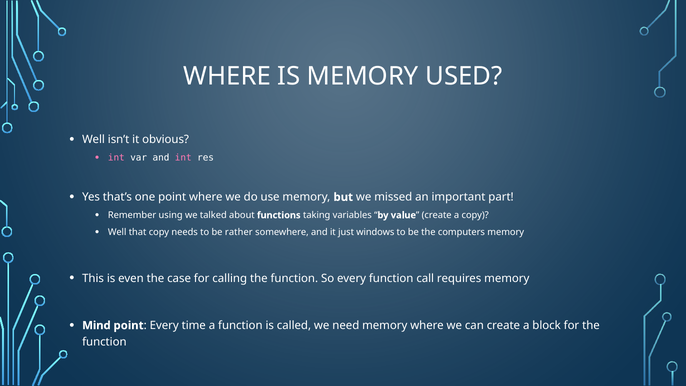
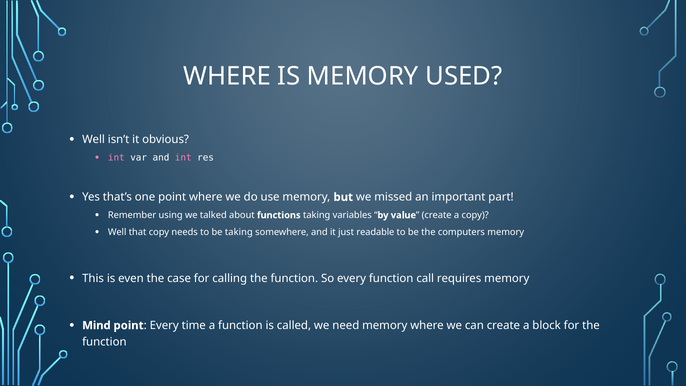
be rather: rather -> taking (239, 232)
windows: windows -> readable (375, 232)
